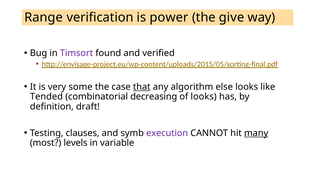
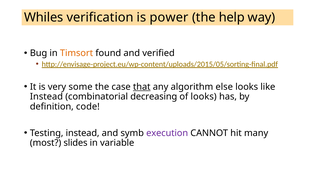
Range: Range -> Whiles (44, 17)
give: give -> help (232, 17)
Timsort colour: purple -> orange (77, 53)
Tended: Tended -> Instead (46, 97)
draft: draft -> code (88, 107)
Testing clauses: clauses -> instead (83, 133)
many underline: present -> none (256, 133)
levels: levels -> slides (76, 143)
